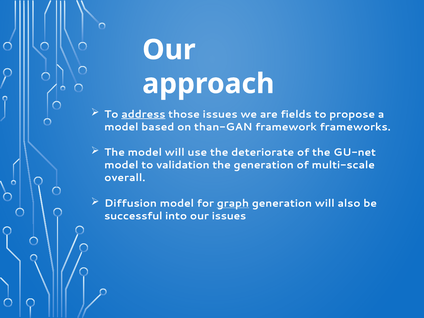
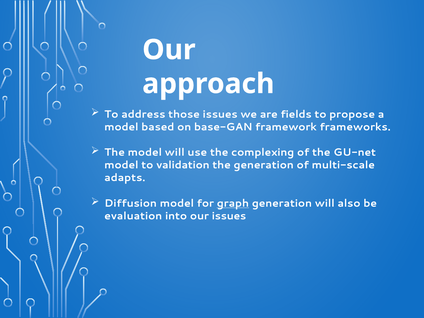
address underline: present -> none (143, 114)
than-GAN: than-GAN -> base-GAN (223, 127)
deteriorate: deteriorate -> complexing (263, 152)
overall: overall -> adapts (125, 178)
successful: successful -> evaluation (133, 216)
